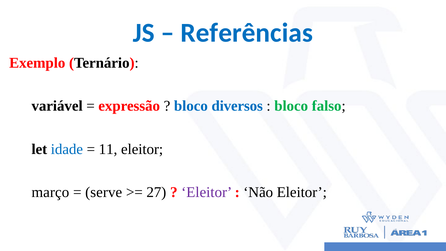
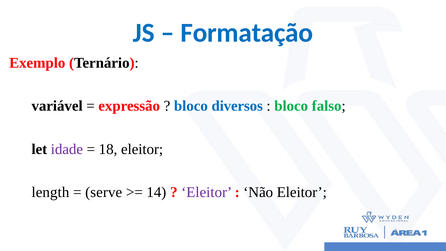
Referências: Referências -> Formatação (247, 33)
idade colour: blue -> purple (67, 149)
11: 11 -> 18 (108, 149)
março: março -> length (50, 192)
27: 27 -> 14 (156, 192)
